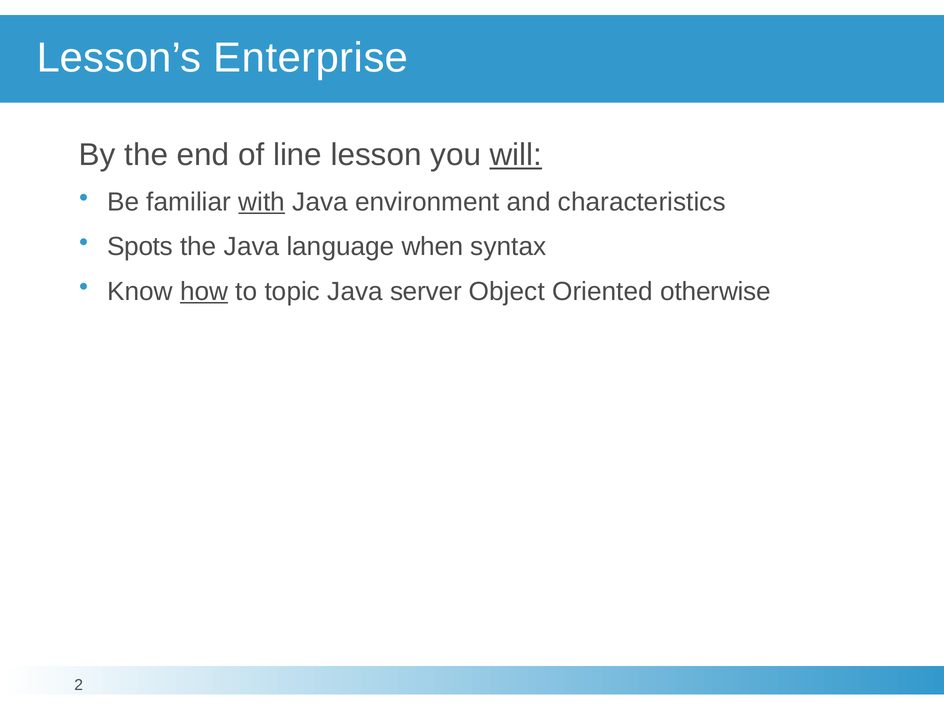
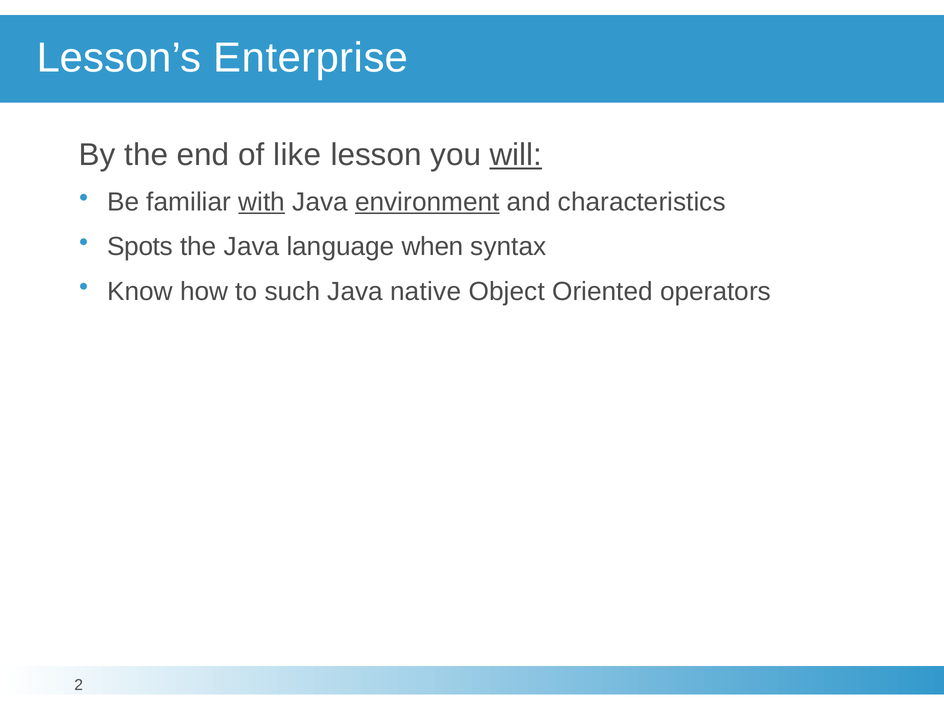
line: line -> like (297, 155)
environment underline: none -> present (427, 202)
how underline: present -> none (204, 291)
topic: topic -> such (292, 291)
server: server -> native (426, 291)
otherwise: otherwise -> operators (716, 291)
